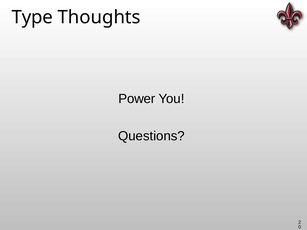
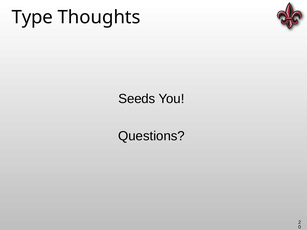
Power: Power -> Seeds (137, 99)
